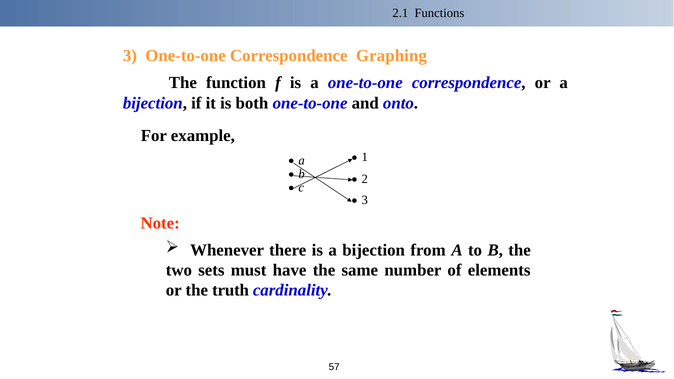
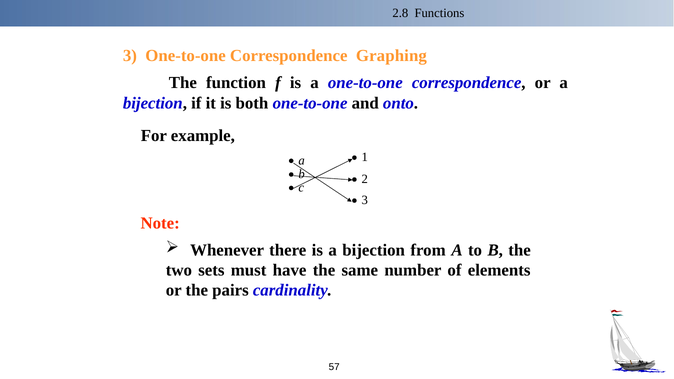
2.1: 2.1 -> 2.8 (400, 13)
truth: truth -> pairs (230, 290)
